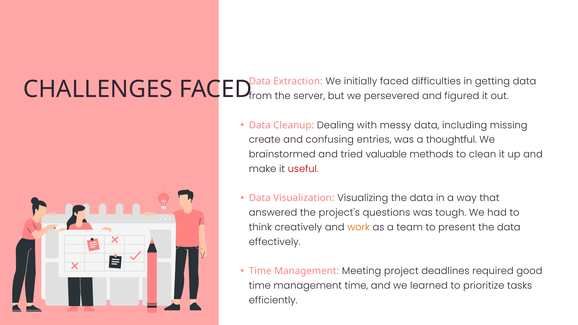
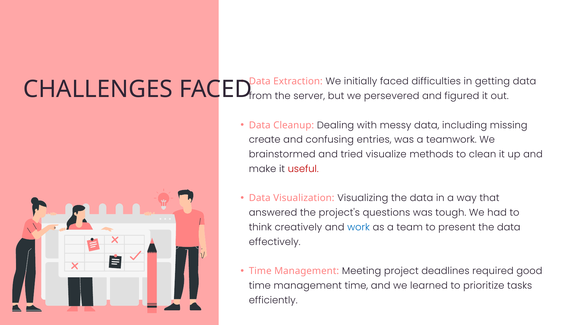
thoughtful: thoughtful -> teamwork (451, 140)
valuable: valuable -> visualize (386, 154)
work colour: orange -> blue (359, 227)
